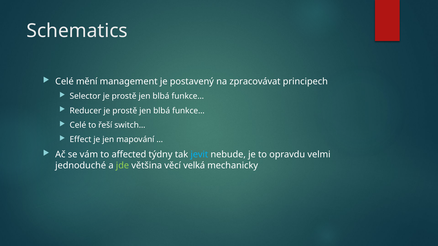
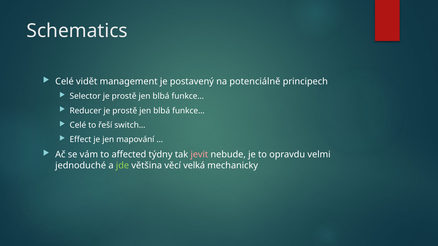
mění: mění -> vidět (87, 82)
zpracovávat: zpracovávat -> potenciálně (255, 82)
jevit colour: light blue -> pink (199, 155)
